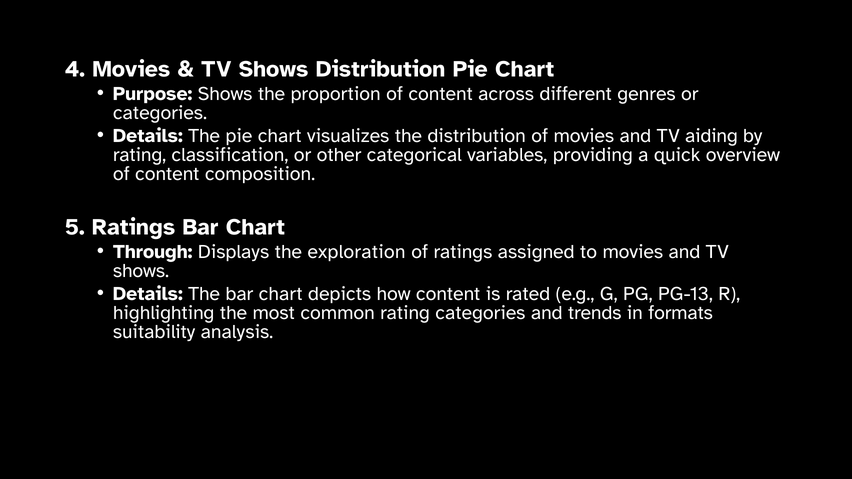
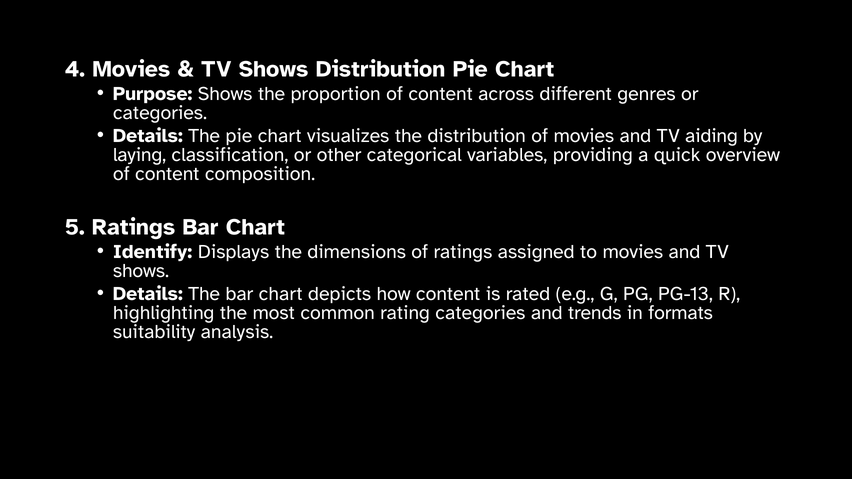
rating: rating -> laying (140, 155)
Through: Through -> Identify (153, 252)
exploration: exploration -> dimensions (357, 252)
